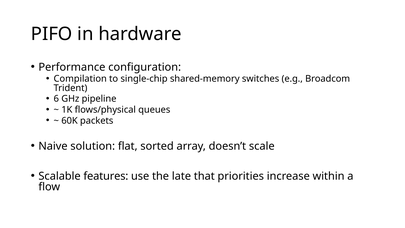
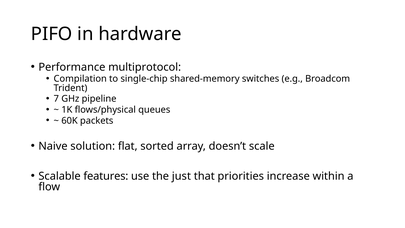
configuration: configuration -> multiprotocol (145, 67)
6: 6 -> 7 (56, 99)
late: late -> just (181, 176)
